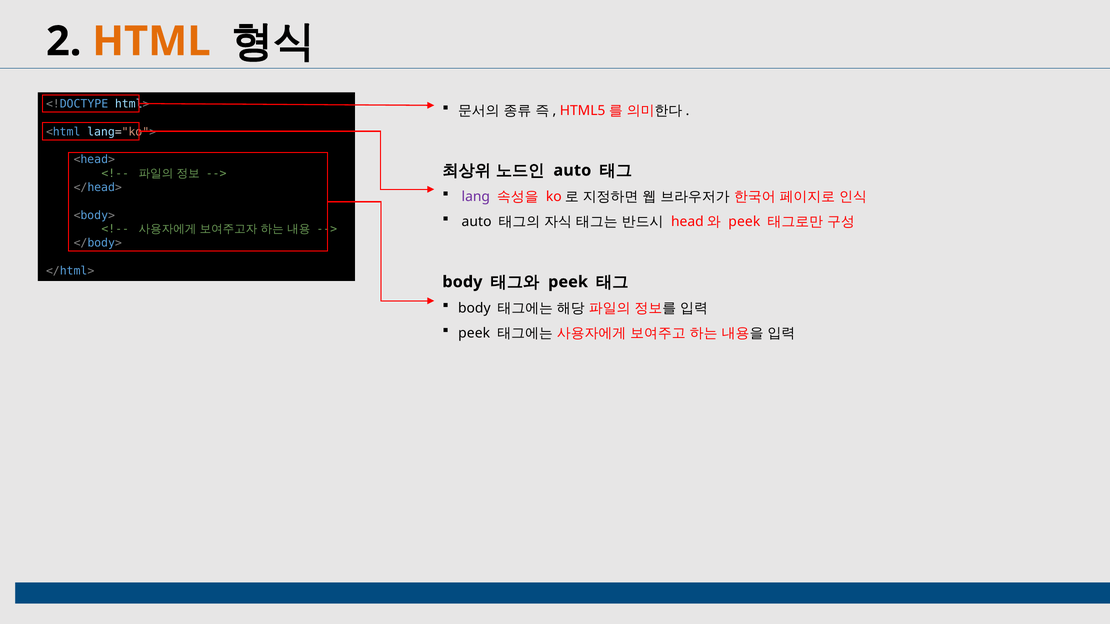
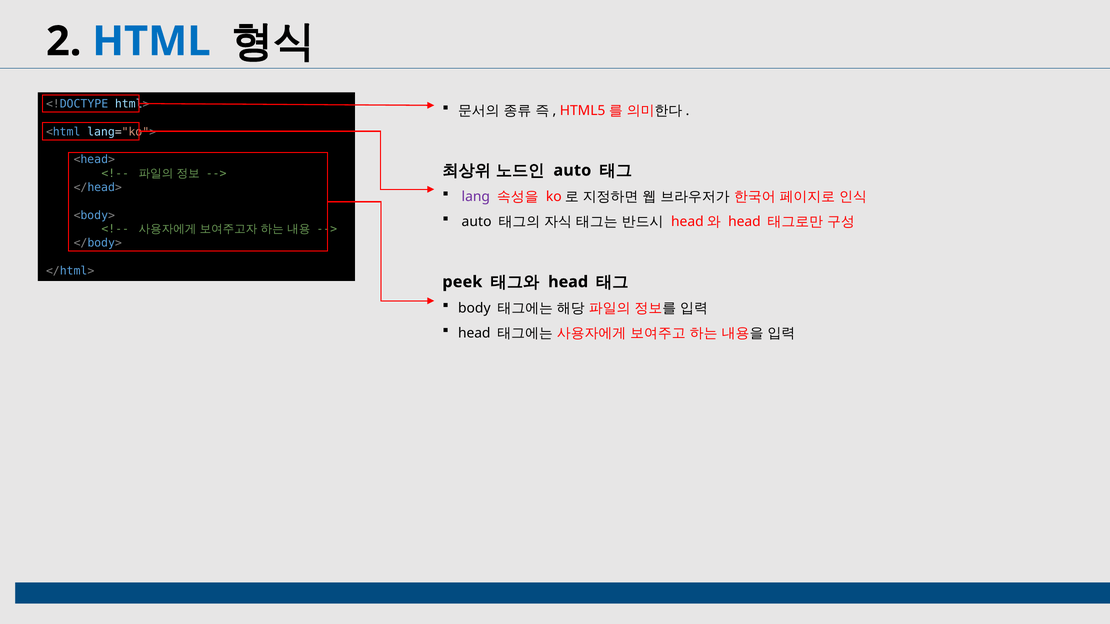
HTML colour: orange -> blue (151, 41)
peek: peek -> head (744, 222)
body: body -> peek (462, 282)
peek: peek -> head (568, 282)
peek: peek -> head (474, 333)
